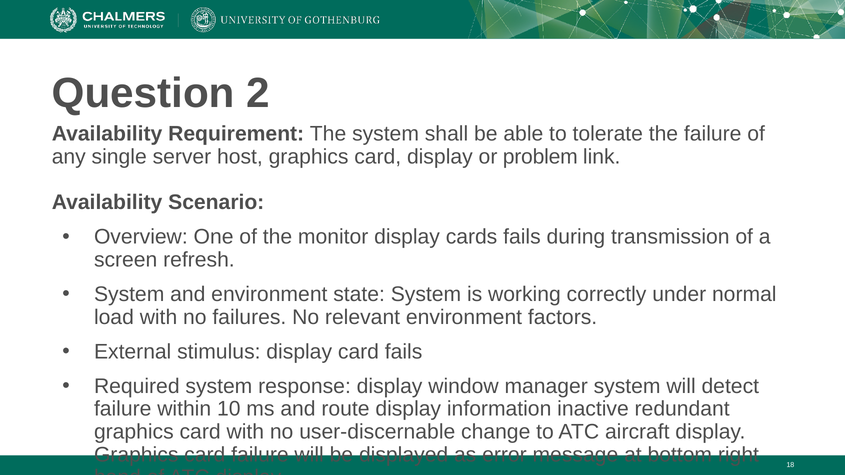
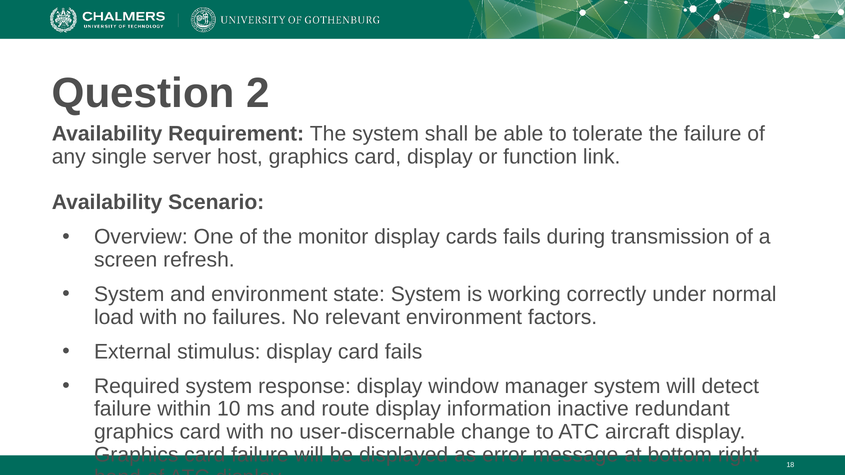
problem: problem -> function (540, 157)
